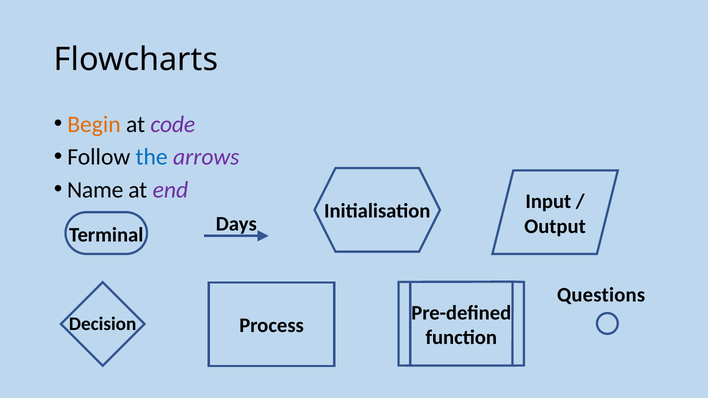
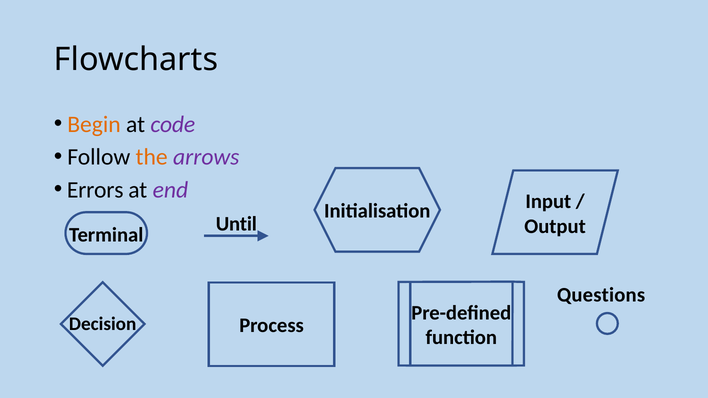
the colour: blue -> orange (152, 157)
Name: Name -> Errors (95, 190)
Days: Days -> Until (236, 224)
